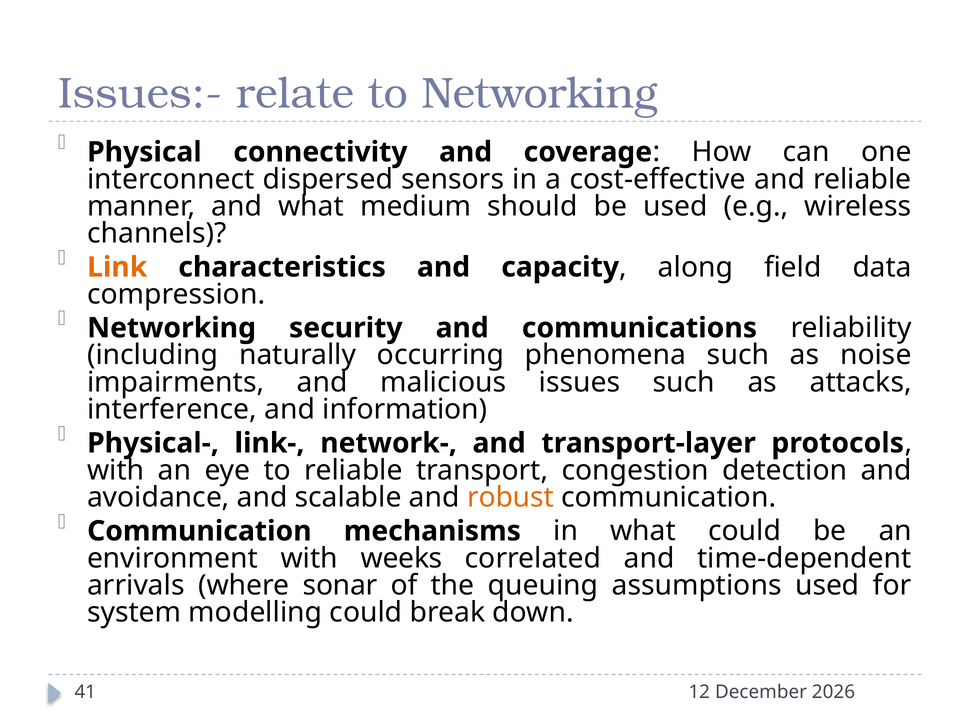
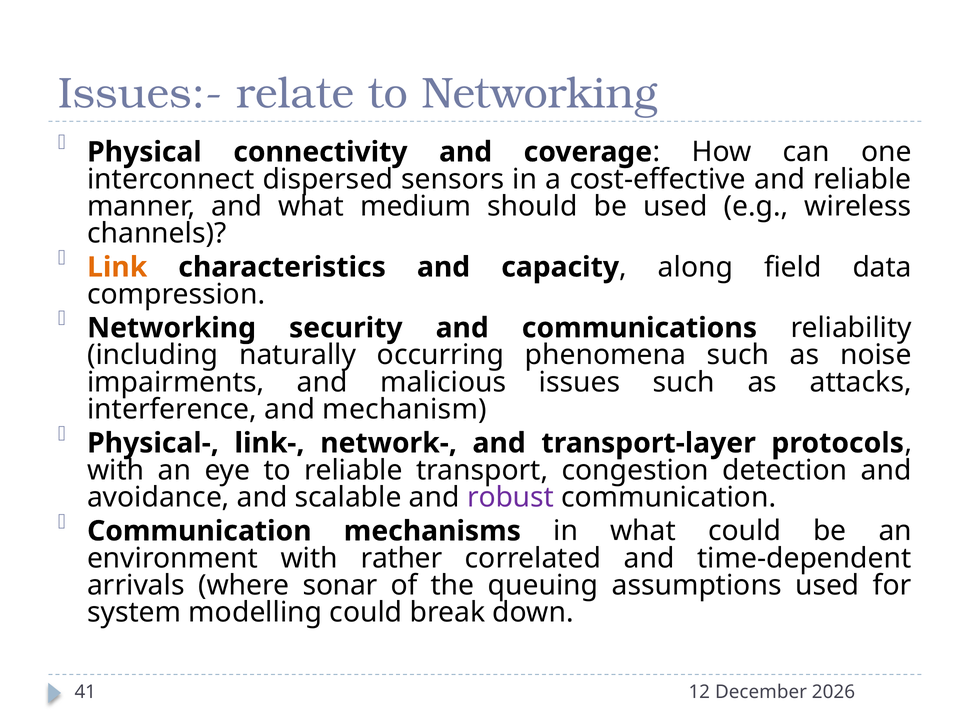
information: information -> mechanism (405, 409)
robust colour: orange -> purple (511, 497)
weeks: weeks -> rather (402, 558)
